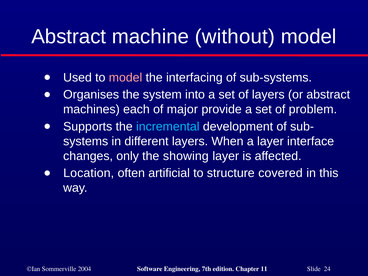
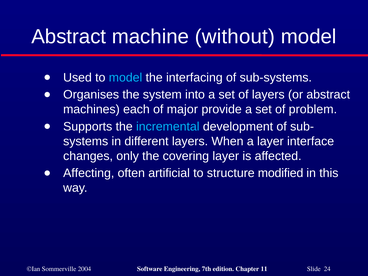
model colour: pink -> light blue (126, 77)
showing: showing -> covering (186, 156)
Location: Location -> Affecting (89, 173)
covered: covered -> modified (281, 173)
